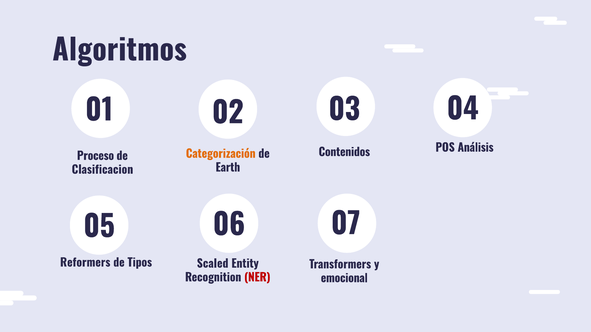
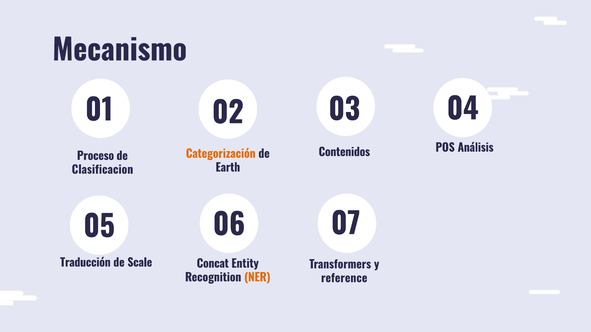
Algoritmos: Algoritmos -> Mecanismo (120, 51)
Reformers: Reformers -> Traducción (85, 263)
Tipos: Tipos -> Scale (140, 263)
Scaled: Scaled -> Concat (213, 264)
NER colour: red -> orange (257, 278)
emocional: emocional -> reference (344, 279)
